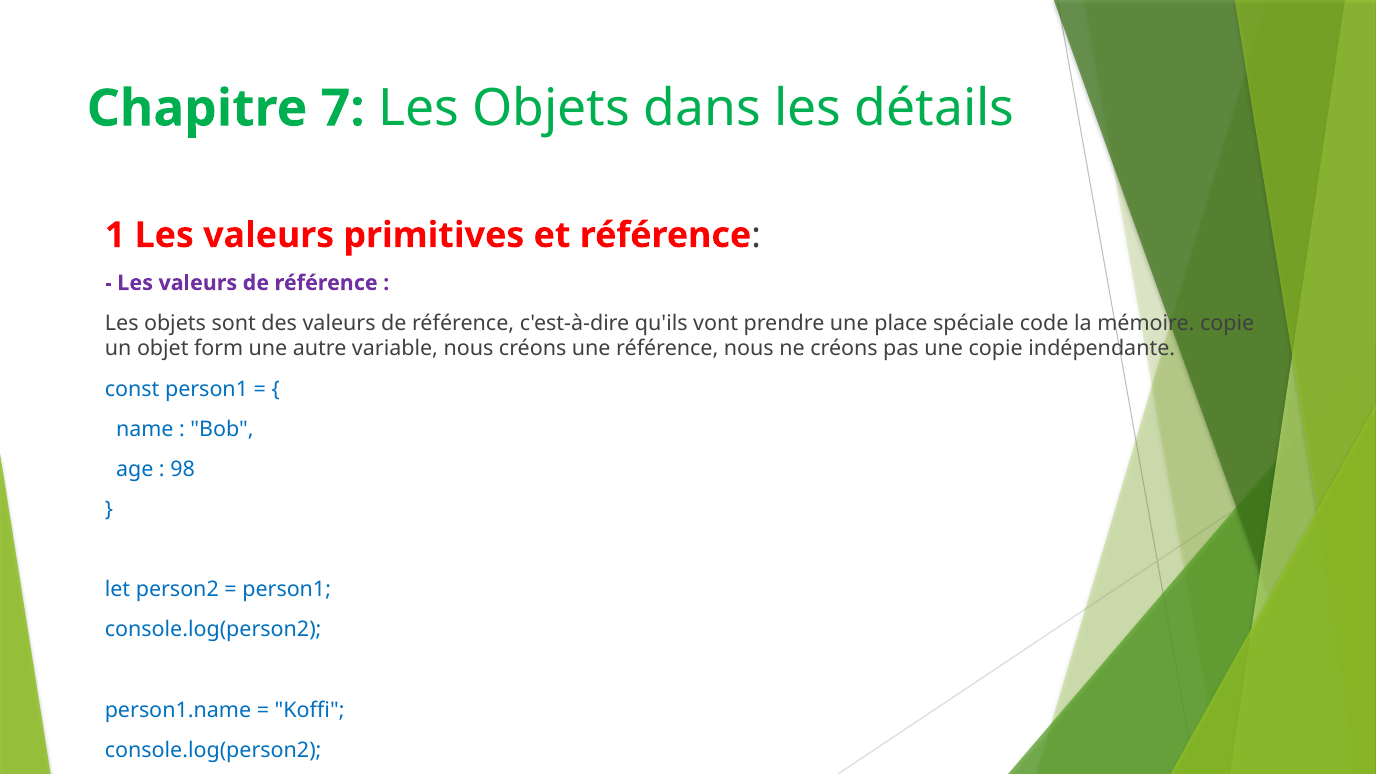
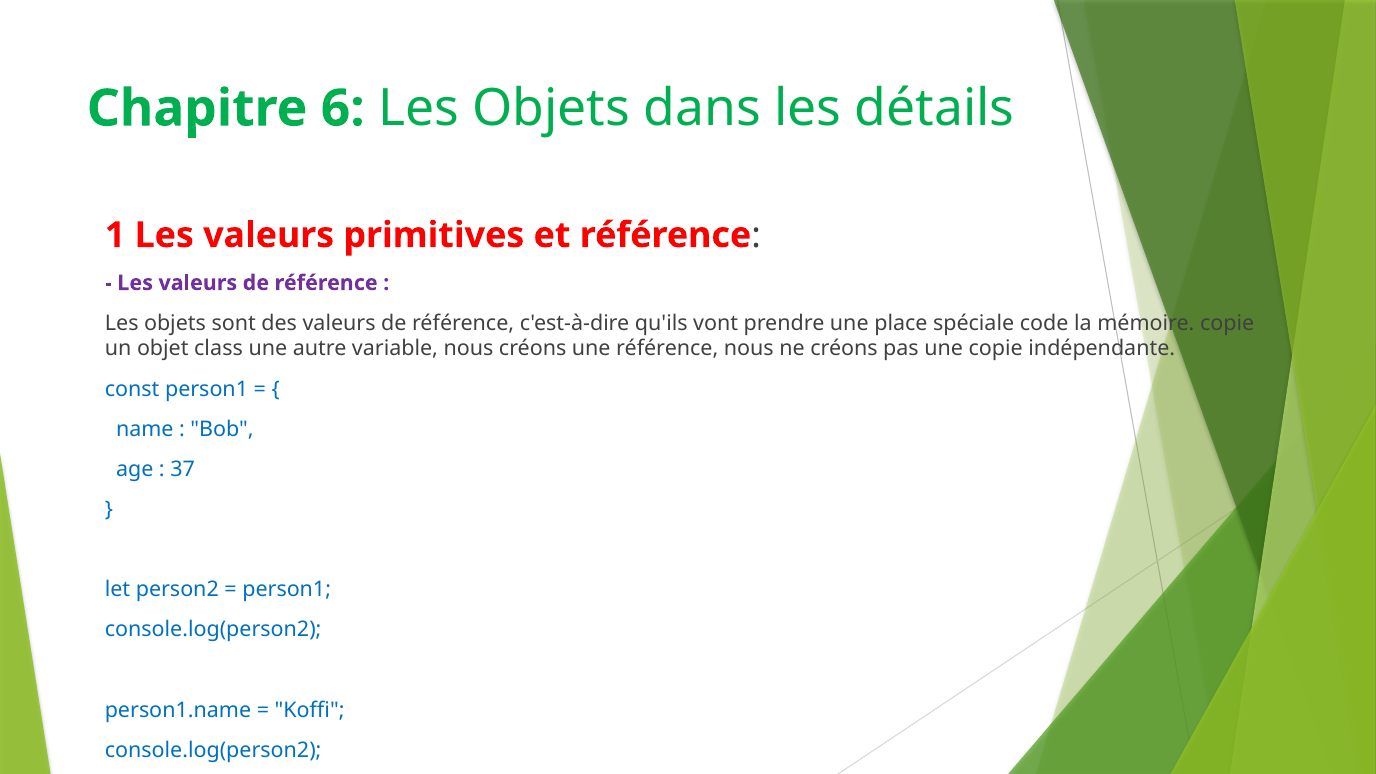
7: 7 -> 6 (343, 109)
form: form -> class (219, 349)
98: 98 -> 37 (183, 469)
